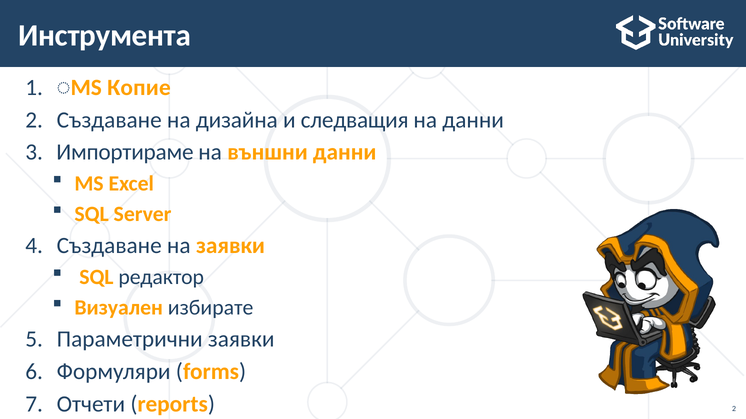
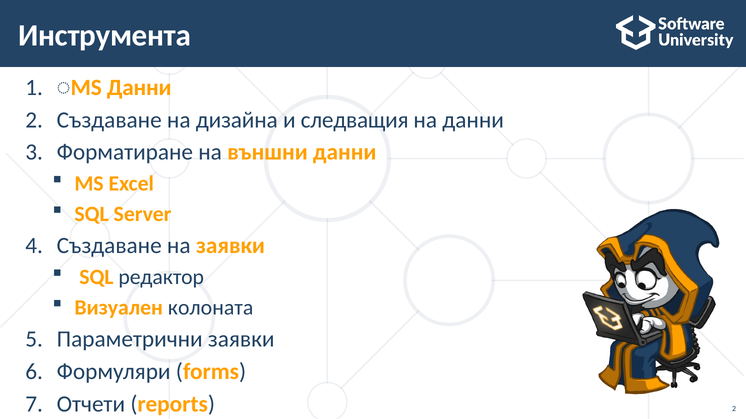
MS Копие: Копие -> Данни (139, 88)
Импортираме: Импортираме -> Форматиране (125, 152)
избирате: избирате -> колоната (211, 308)
